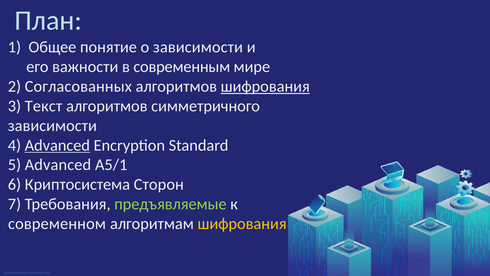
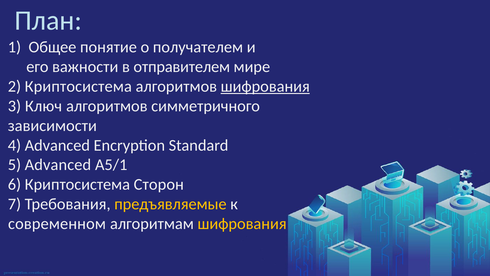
о зависимости: зависимости -> получателем (198, 47)
современным: современным -> отправителем (182, 67)
2 Согласованных: Согласованных -> Криптосистема (78, 86)
Текст: Текст -> Ключ (44, 106)
Advanced underline: present -> none (57, 145)
предъявляемые colour: light green -> yellow (170, 204)
